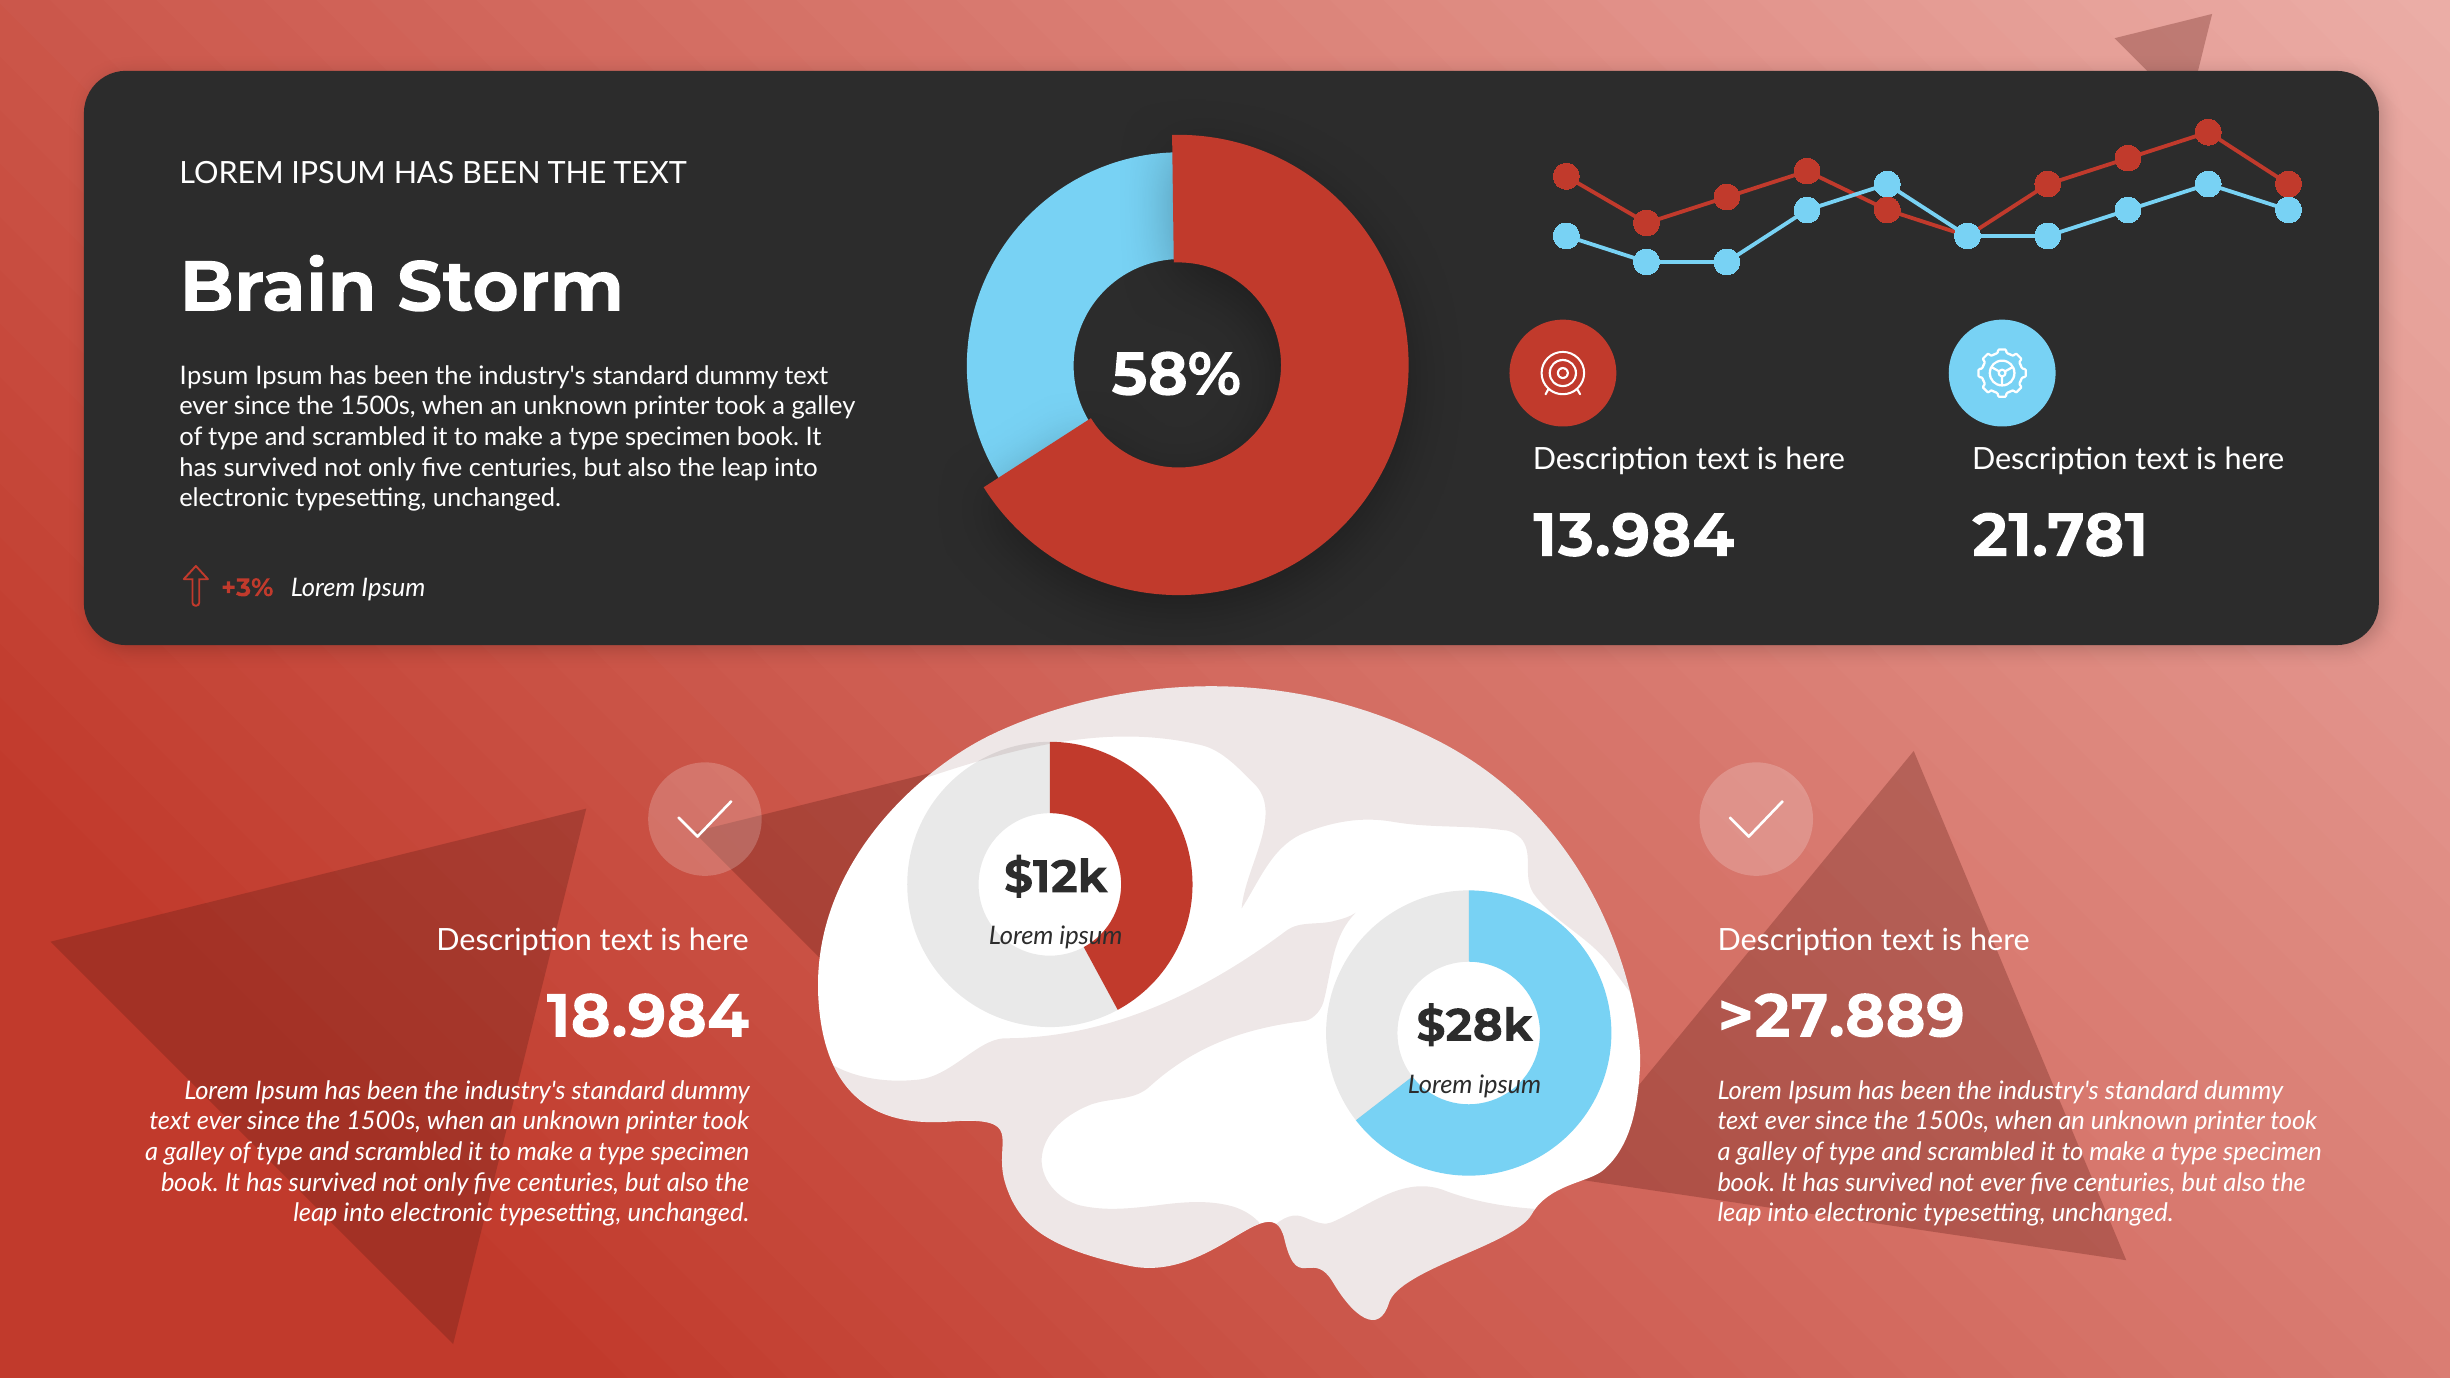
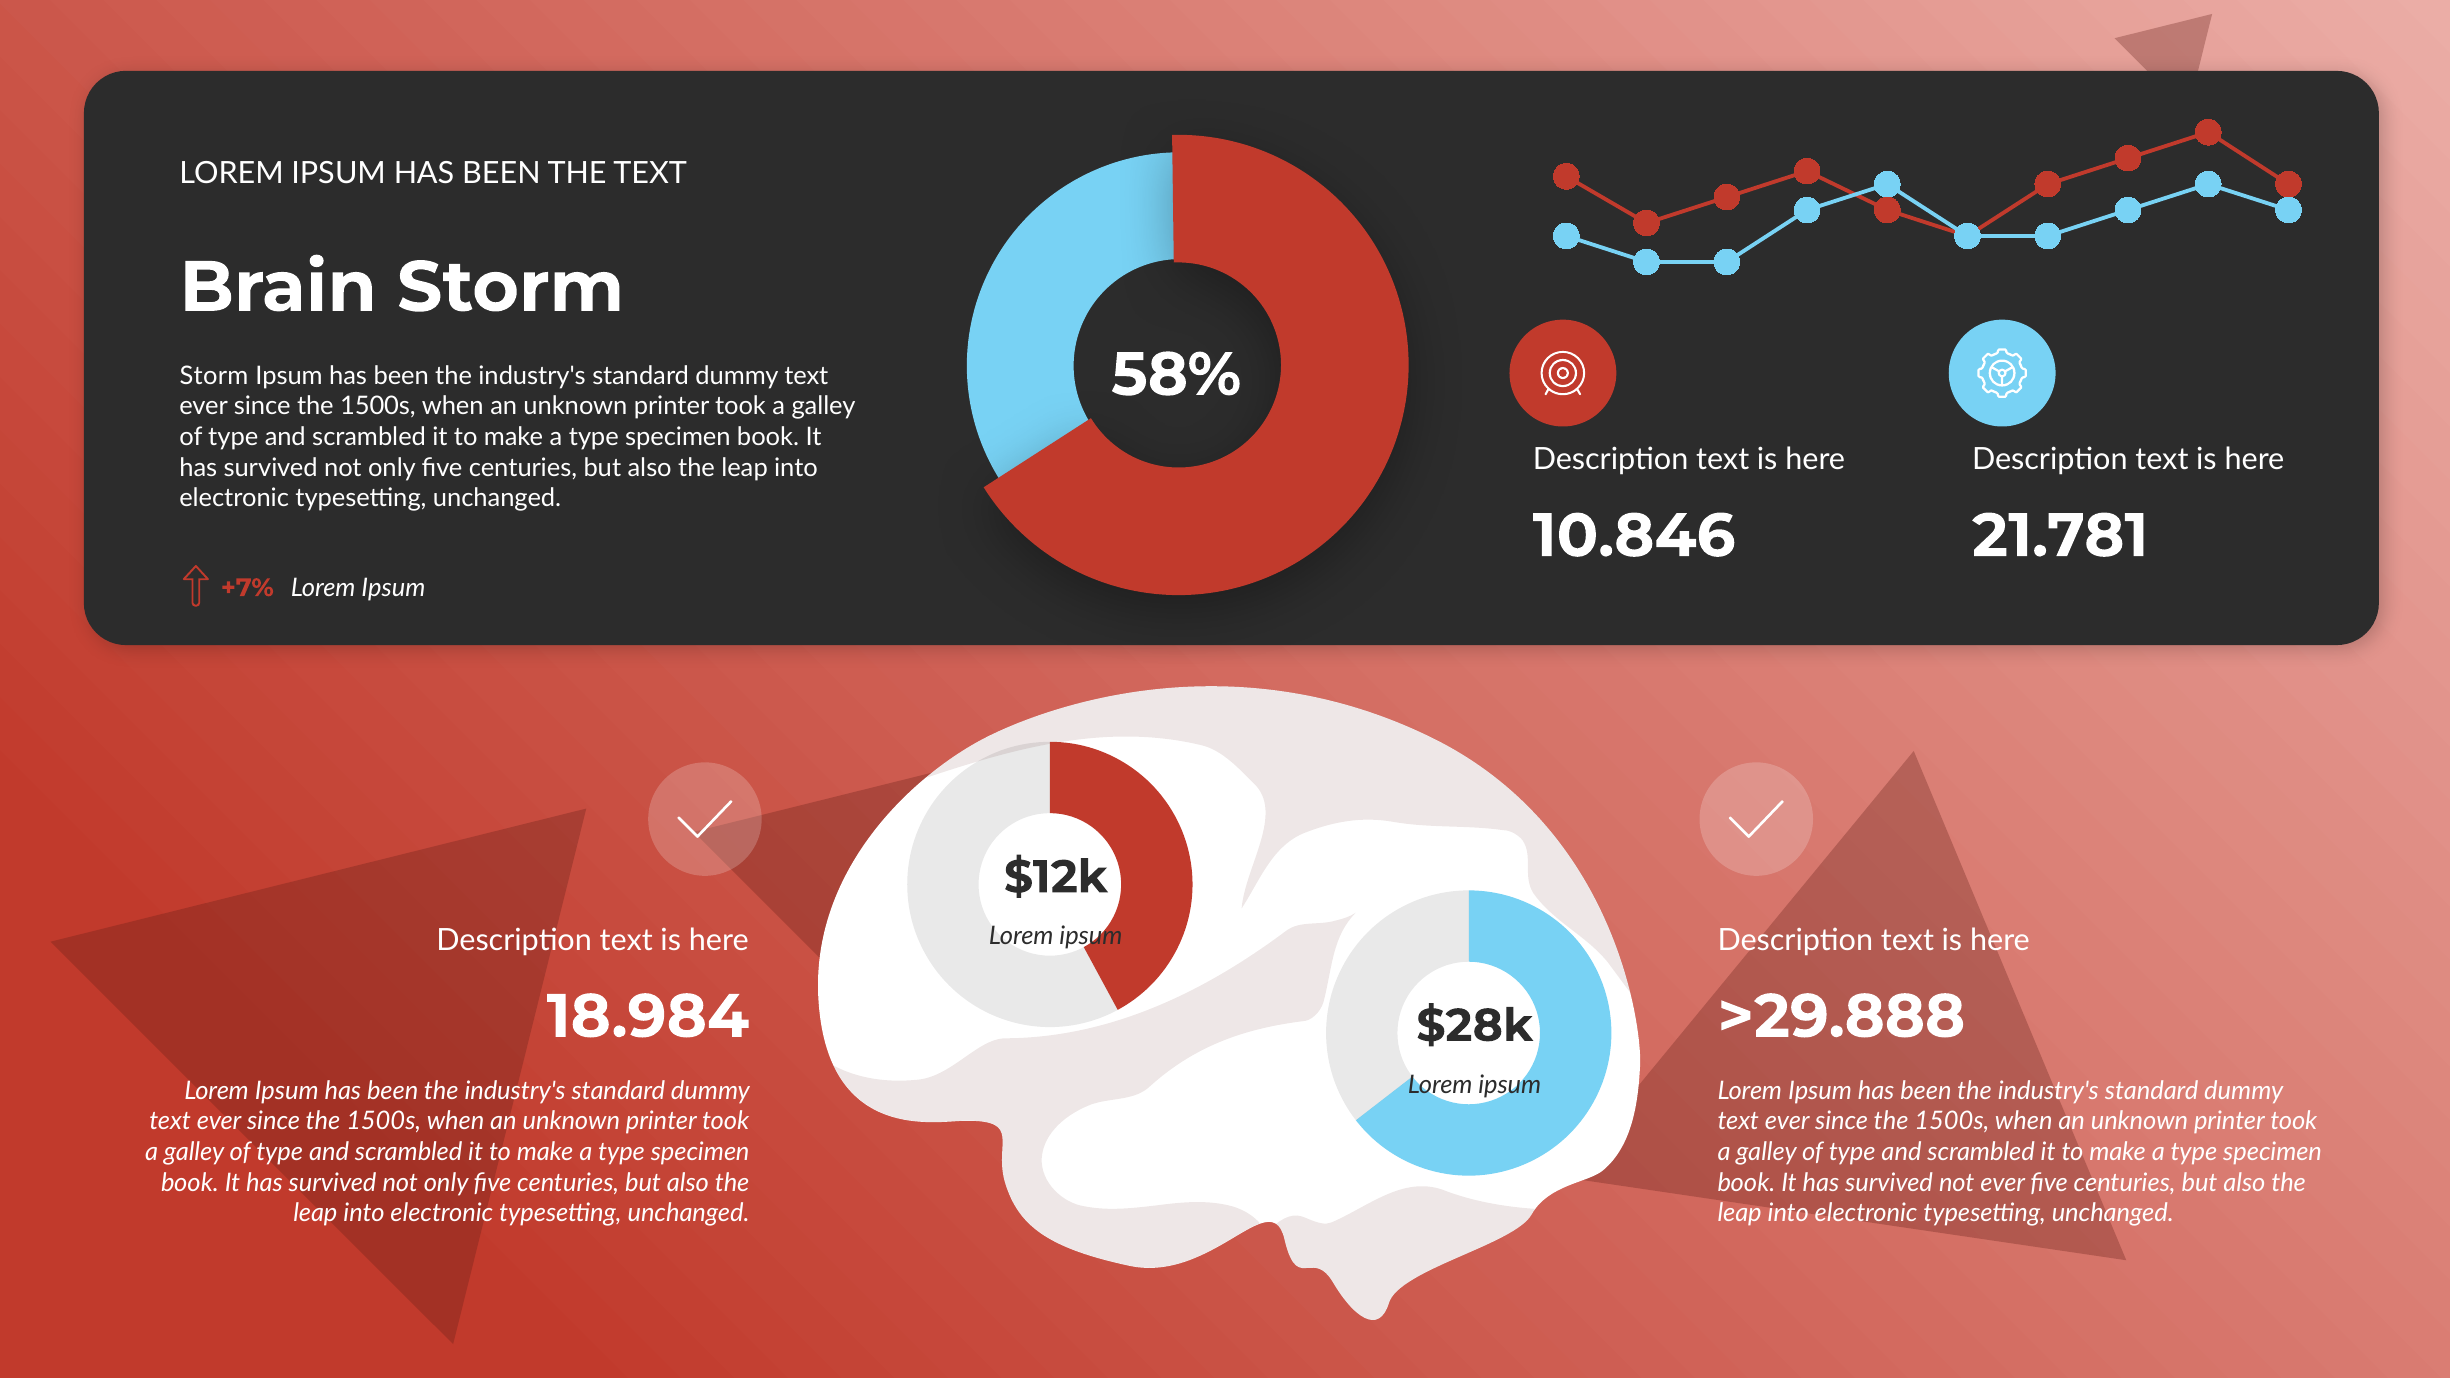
Ipsum: Ipsum -> Storm (214, 376)
13.984: 13.984 -> 10.846 (1634, 536)
+3%: +3% -> +7% (247, 588)
>27.889: >27.889 -> >29.888 (1841, 1017)
